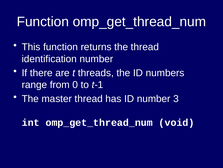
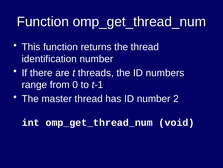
3: 3 -> 2 (176, 98)
